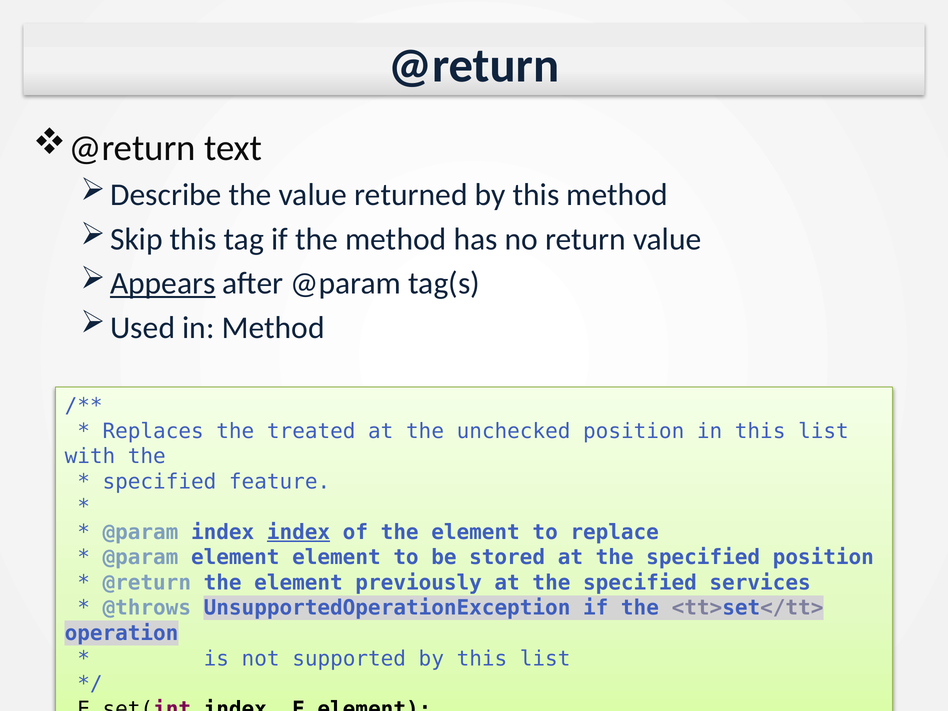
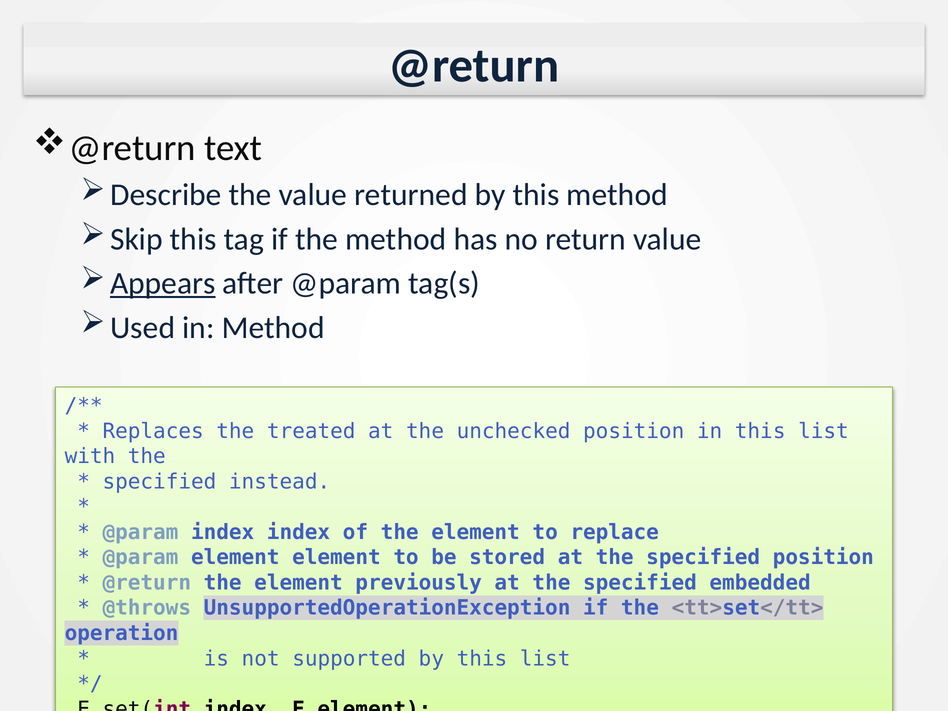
feature: feature -> instead (280, 482)
index underline: present -> none (298, 532)
services: services -> embedded (760, 583)
